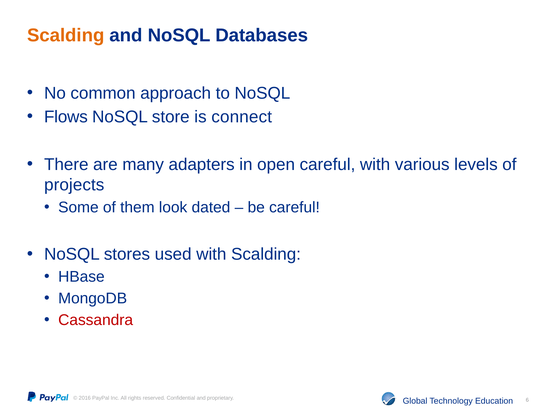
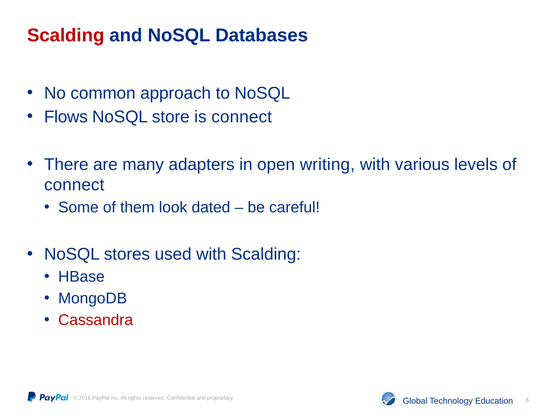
Scalding colour: orange -> red (66, 35)
open careful: careful -> writing (327, 164)
projects: projects -> connect (74, 185)
